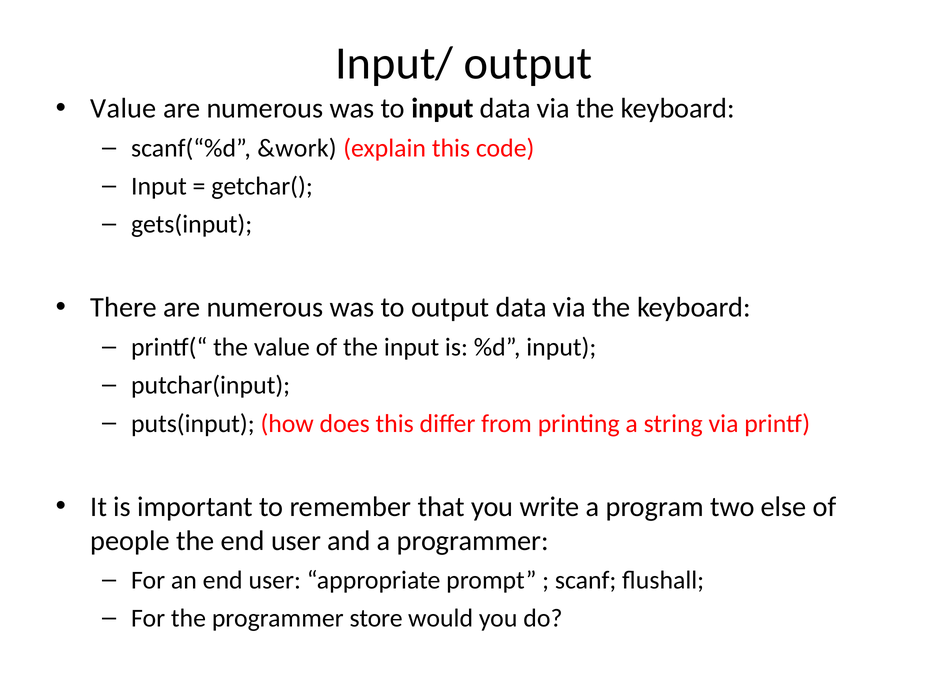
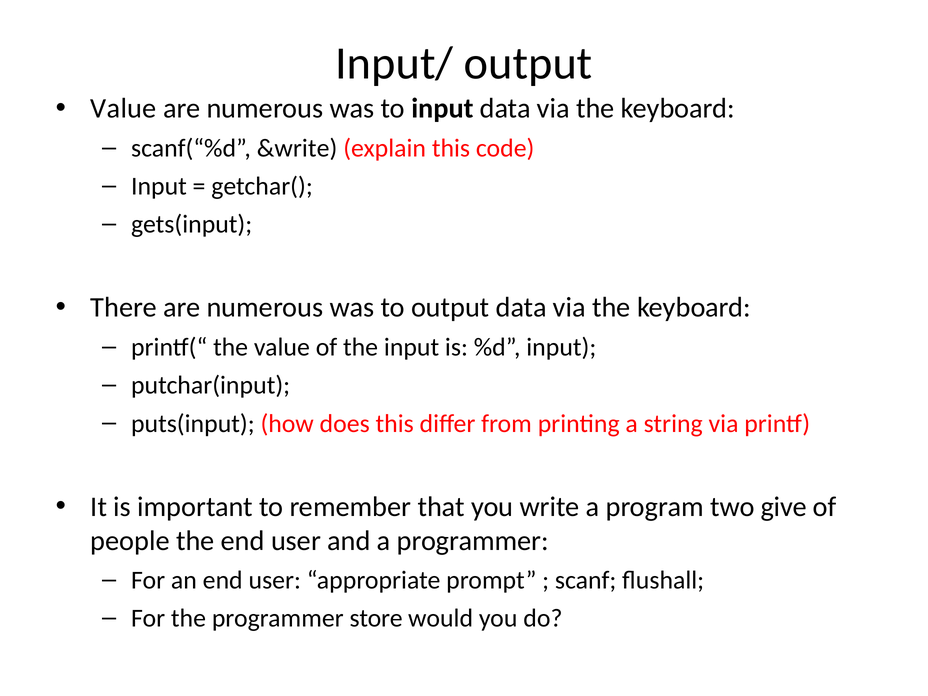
&work: &work -> &write (297, 148)
else: else -> give (784, 507)
